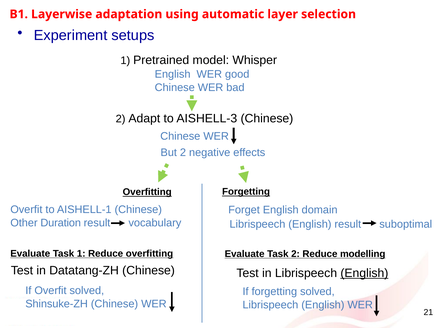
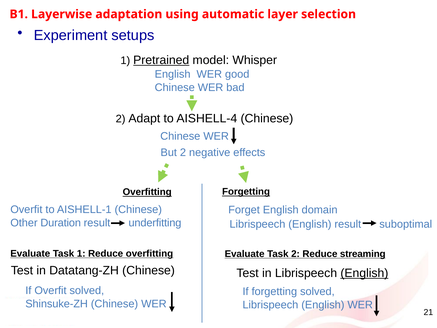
Pretrained underline: none -> present (161, 60)
AISHELL-3: AISHELL-3 -> AISHELL-4 (207, 119)
vocabulary: vocabulary -> underfitting (155, 223)
modelling: modelling -> streaming (363, 254)
